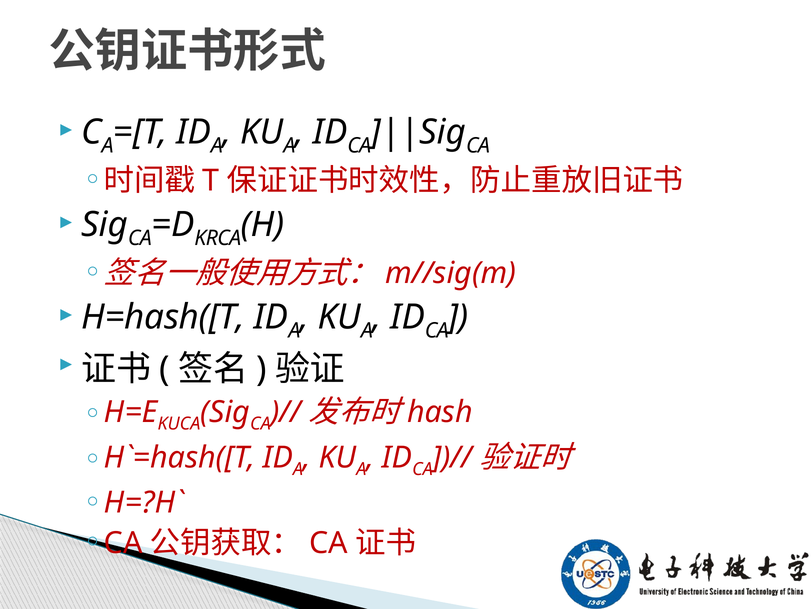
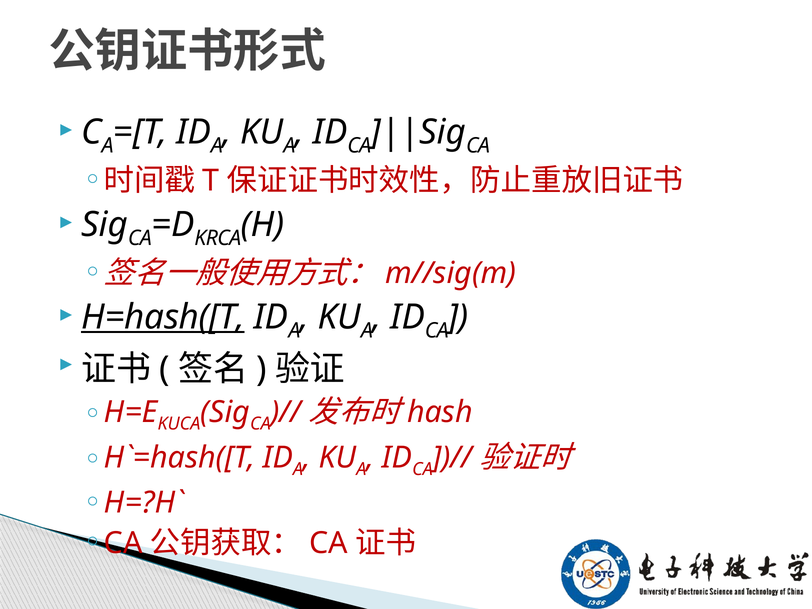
H=hash([T underline: none -> present (163, 317)
